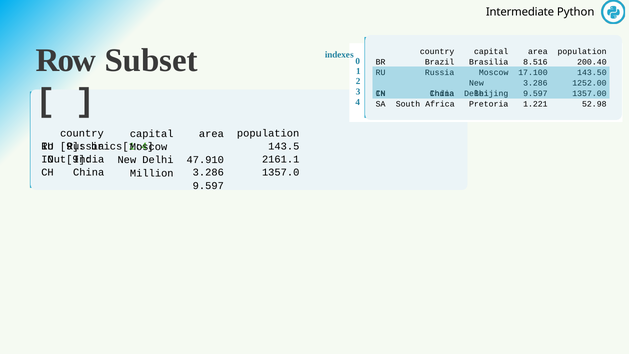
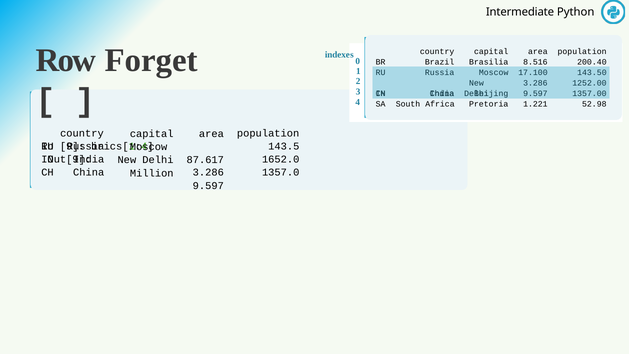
Subset: Subset -> Forget (151, 61)
2161.1: 2161.1 -> 1652.0 (281, 159)
47.910: 47.910 -> 87.617 (205, 160)
